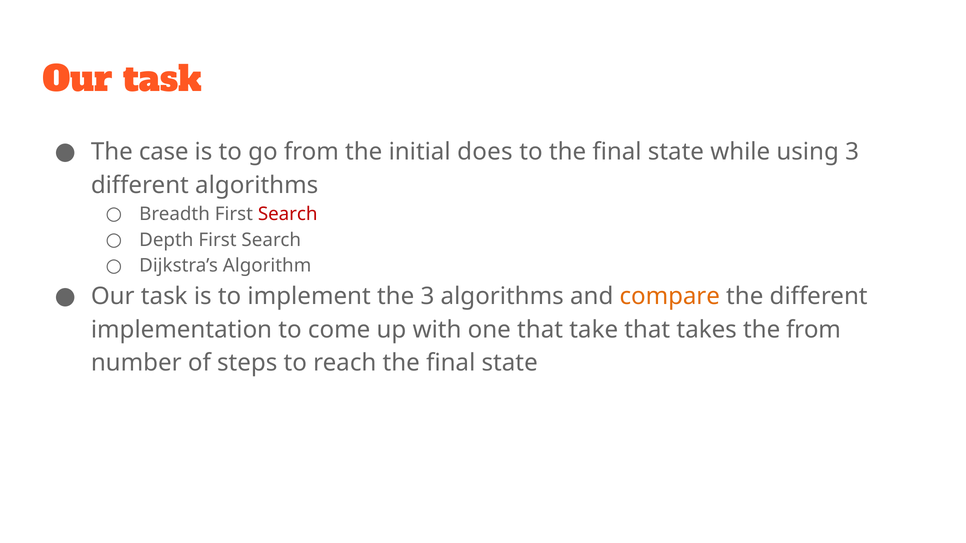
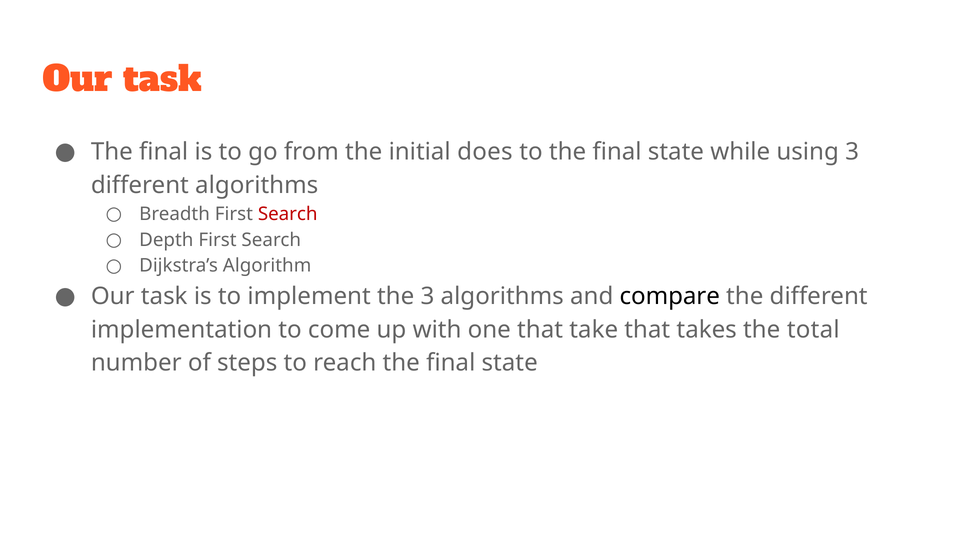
case: case -> final (164, 152)
compare colour: orange -> black (670, 296)
the from: from -> total (813, 330)
